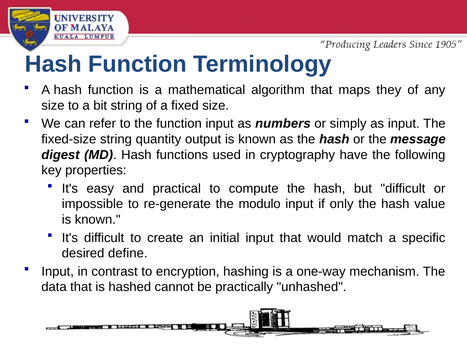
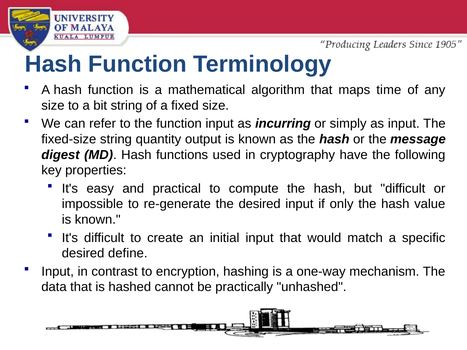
they: they -> time (389, 90)
numbers: numbers -> incurring (283, 124)
the modulo: modulo -> desired (260, 204)
